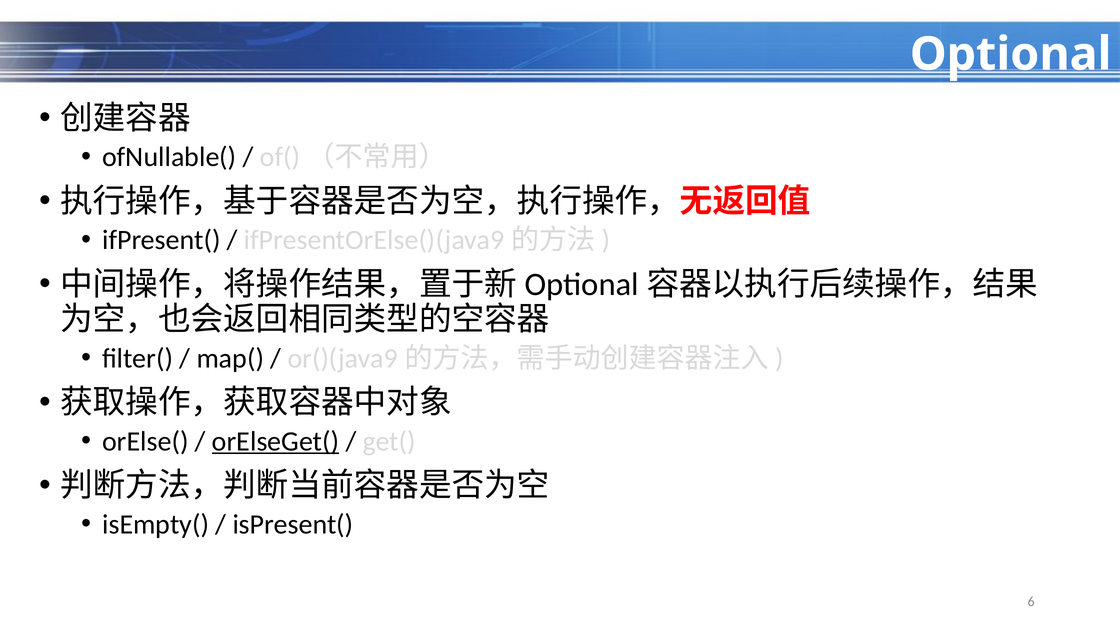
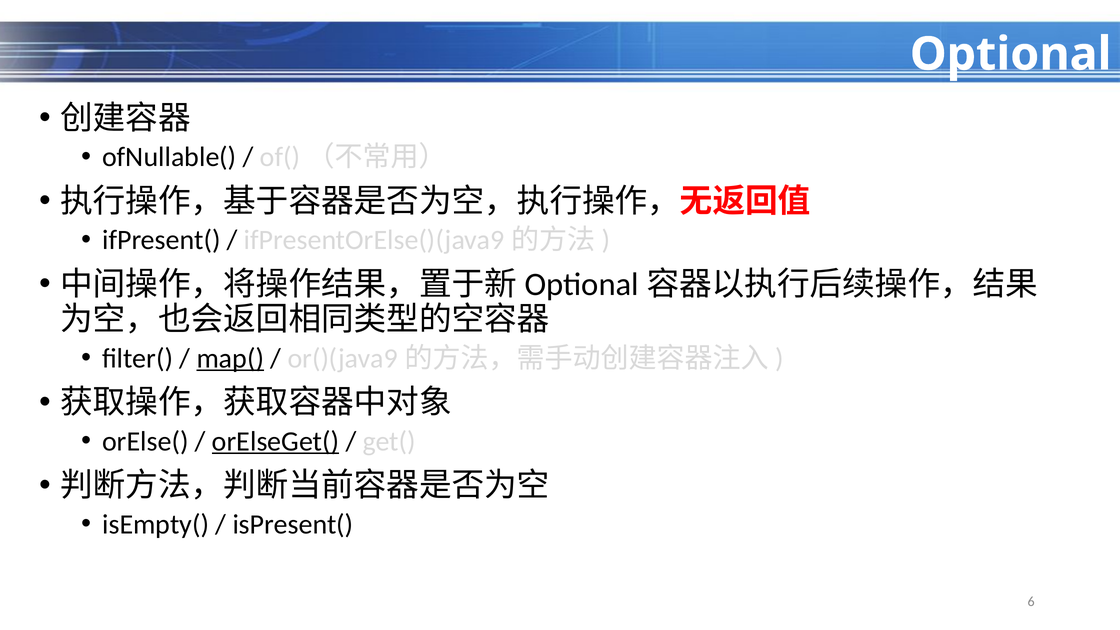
map( underline: none -> present (230, 358)
